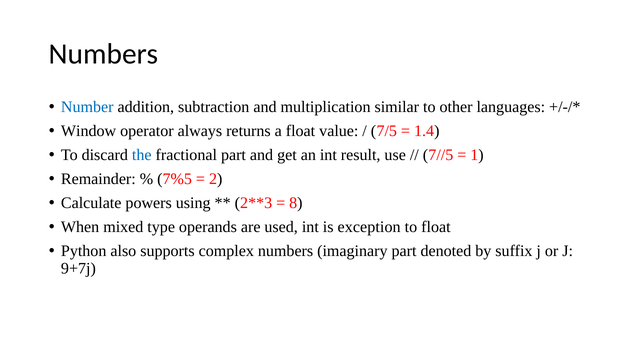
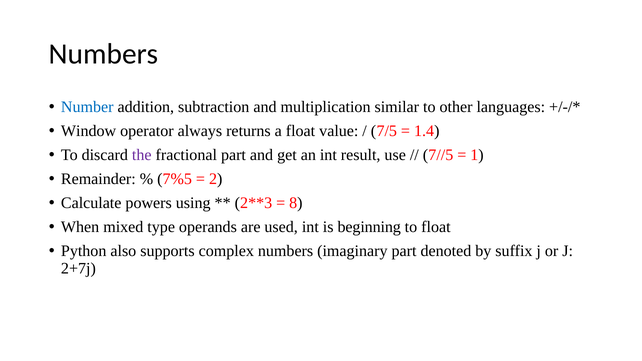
the colour: blue -> purple (142, 155)
exception: exception -> beginning (369, 227)
9+7j: 9+7j -> 2+7j (78, 269)
